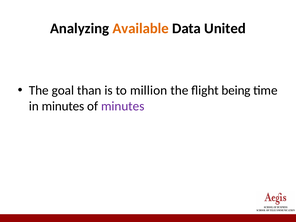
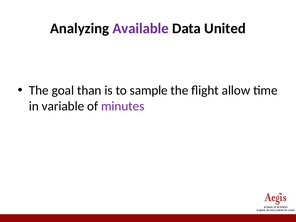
Available colour: orange -> purple (141, 28)
million: million -> sample (149, 90)
being: being -> allow (236, 90)
in minutes: minutes -> variable (63, 106)
